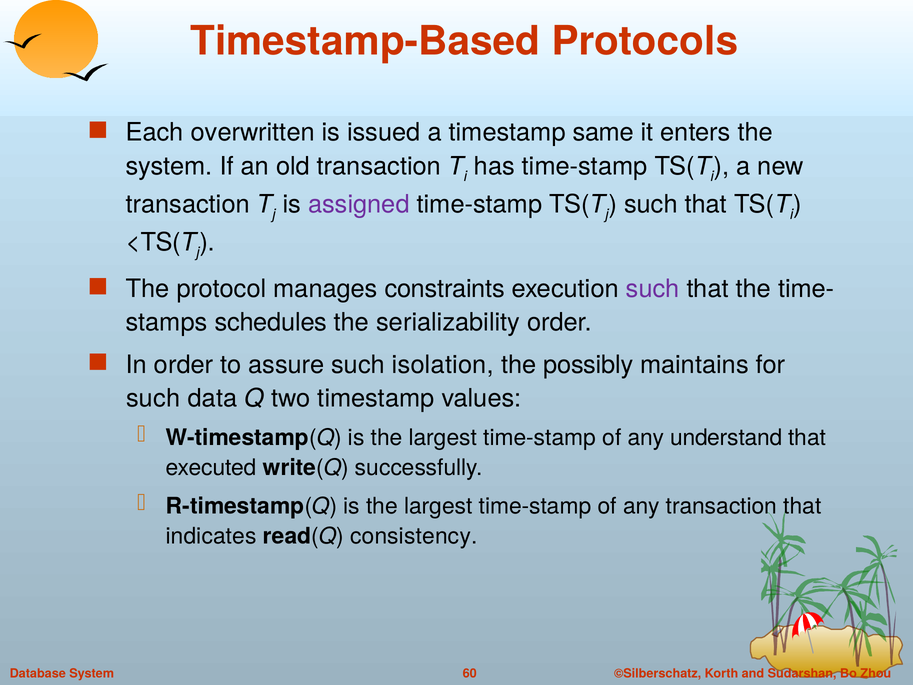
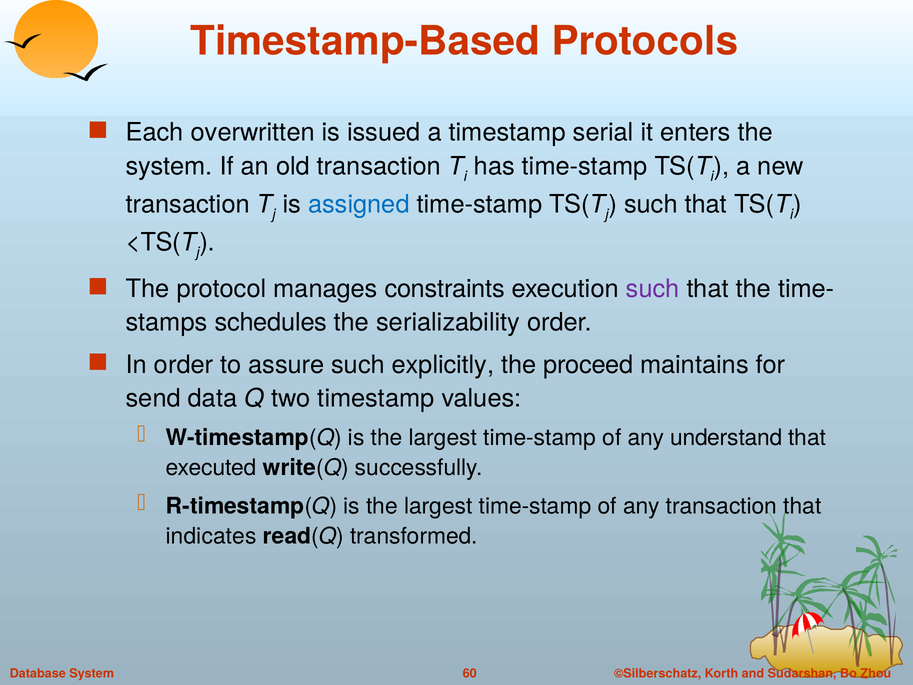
same: same -> serial (603, 132)
assigned colour: purple -> blue (359, 204)
isolation: isolation -> explicitly (443, 365)
possibly: possibly -> proceed (588, 365)
such: such -> send (153, 398)
consistency: consistency -> transformed (414, 536)
